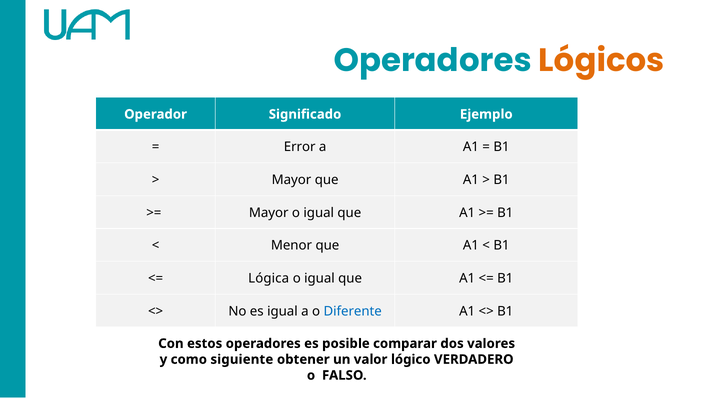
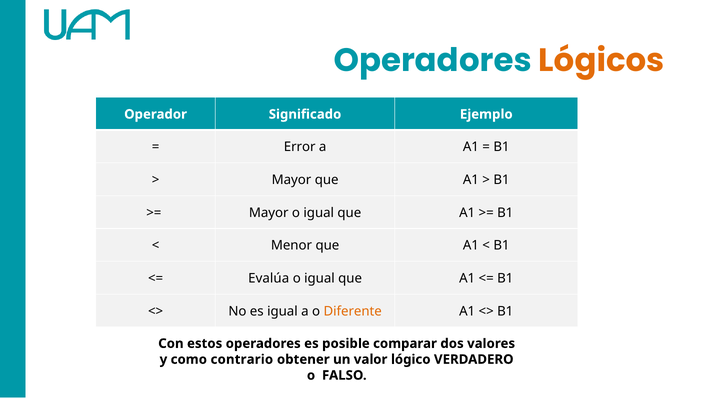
Lógica: Lógica -> Evalúa (269, 278)
Diferente colour: blue -> orange (353, 311)
siguiente: siguiente -> contrario (242, 359)
